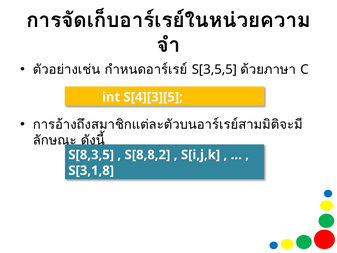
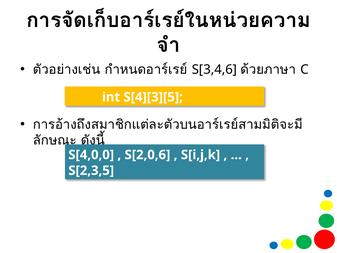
S[3,5,5: S[3,5,5 -> S[3,4,6 (214, 69)
S[8,3,5: S[8,3,5 -> S[4,0,0 (91, 155)
S[8,8,2: S[8,8,2 -> S[2,0,6 (147, 155)
S[3,1,8: S[3,1,8 -> S[2,3,5 (91, 170)
